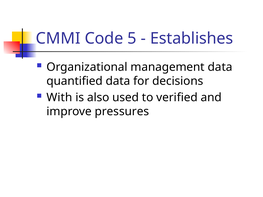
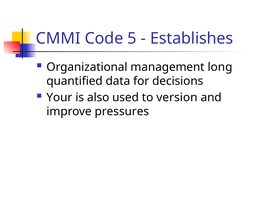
management data: data -> long (220, 67)
With: With -> Your (59, 98)
verified: verified -> version (177, 98)
